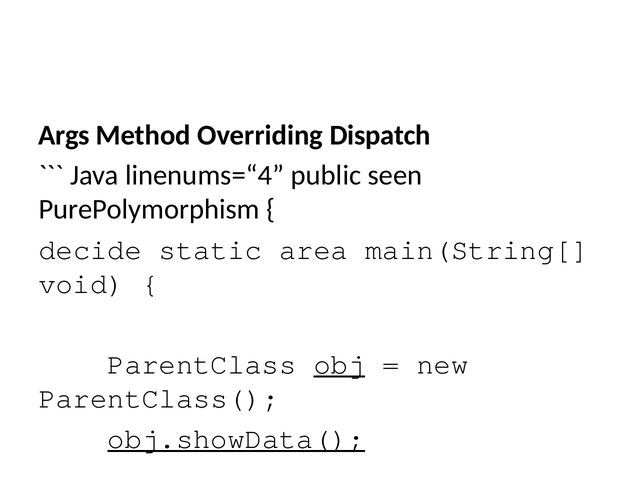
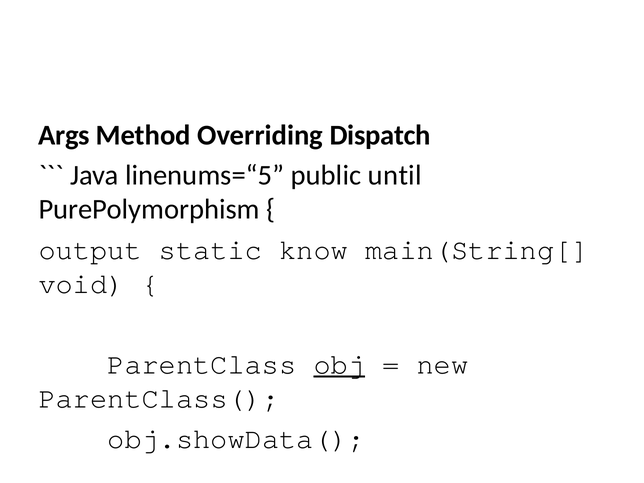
linenums=“4: linenums=“4 -> linenums=“5 (205, 175)
seen: seen -> until (395, 175)
decide: decide -> output (90, 250)
area: area -> know (314, 250)
obj.showData( underline: present -> none (236, 439)
